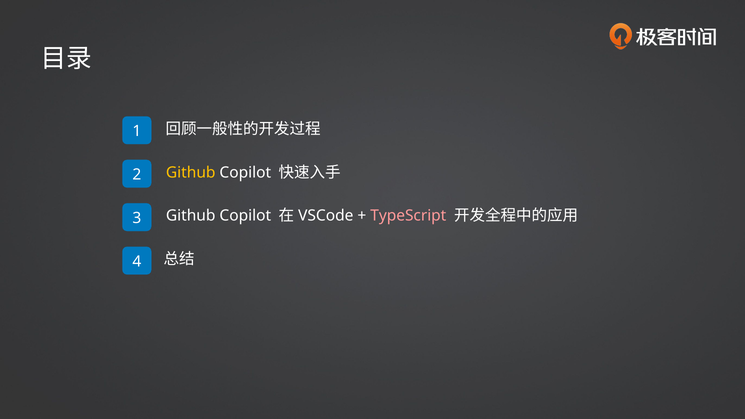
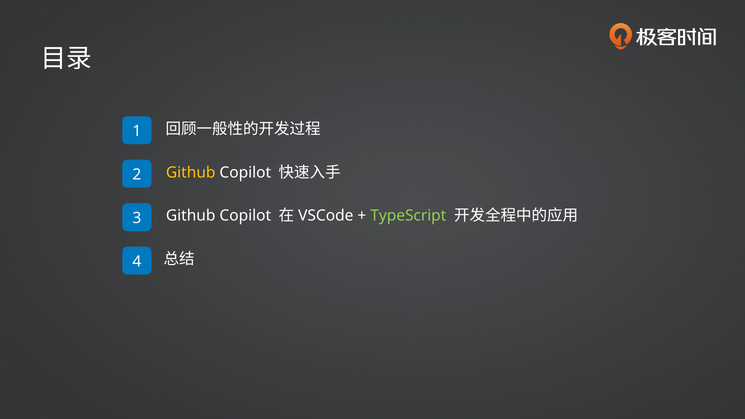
TypeScript colour: pink -> light green (408, 216)
